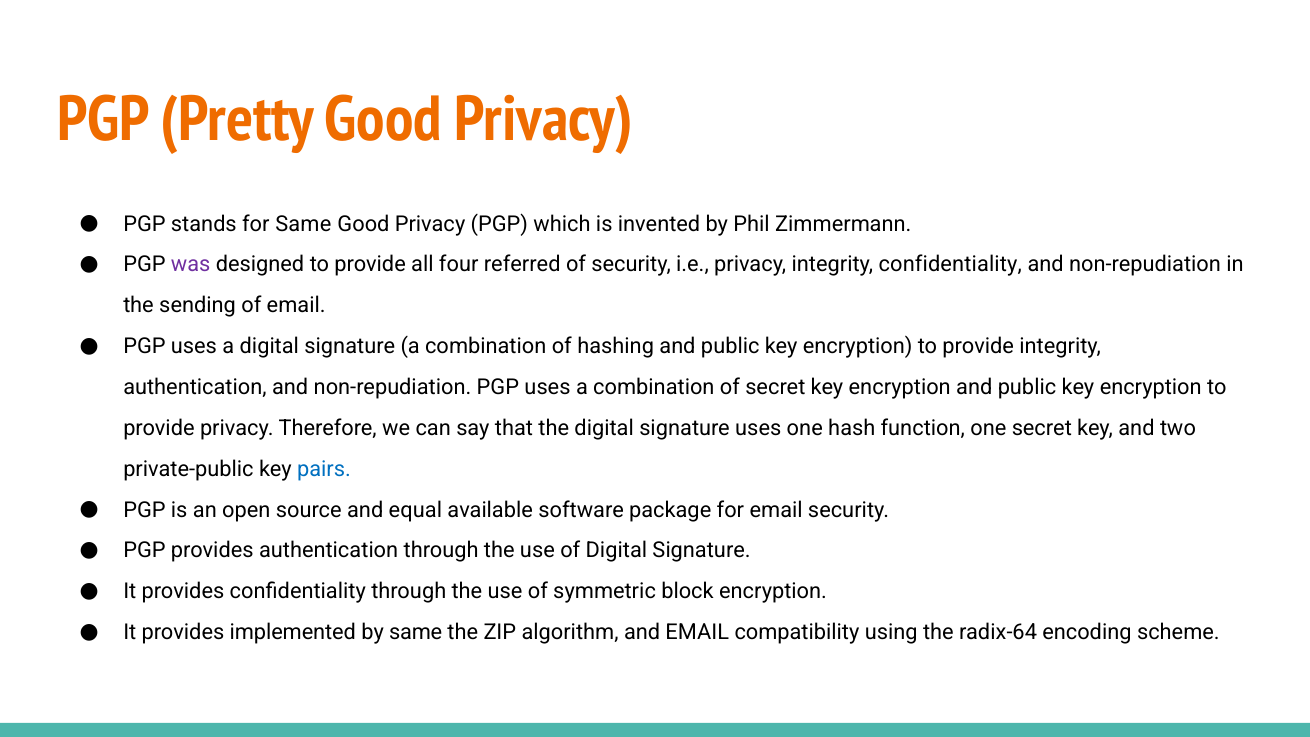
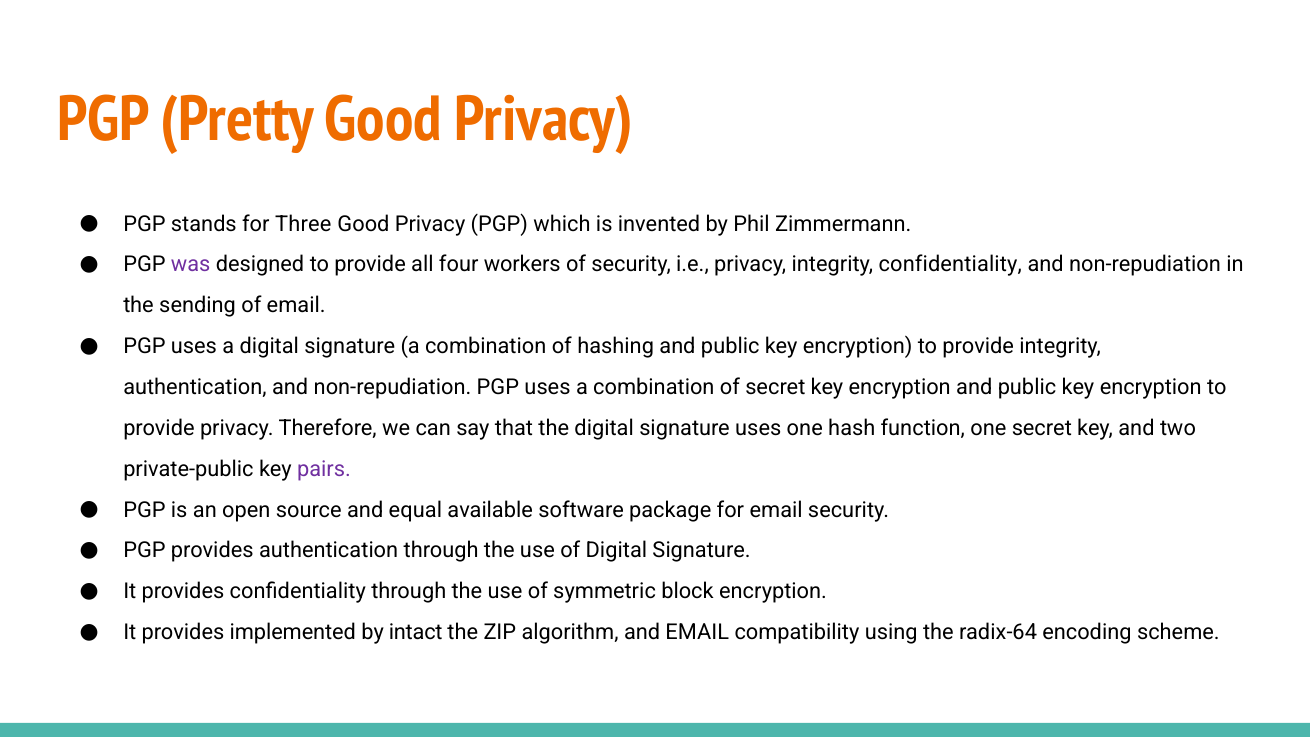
for Same: Same -> Three (303, 224)
referred: referred -> workers (522, 265)
pairs colour: blue -> purple (324, 469)
by same: same -> intact (416, 632)
